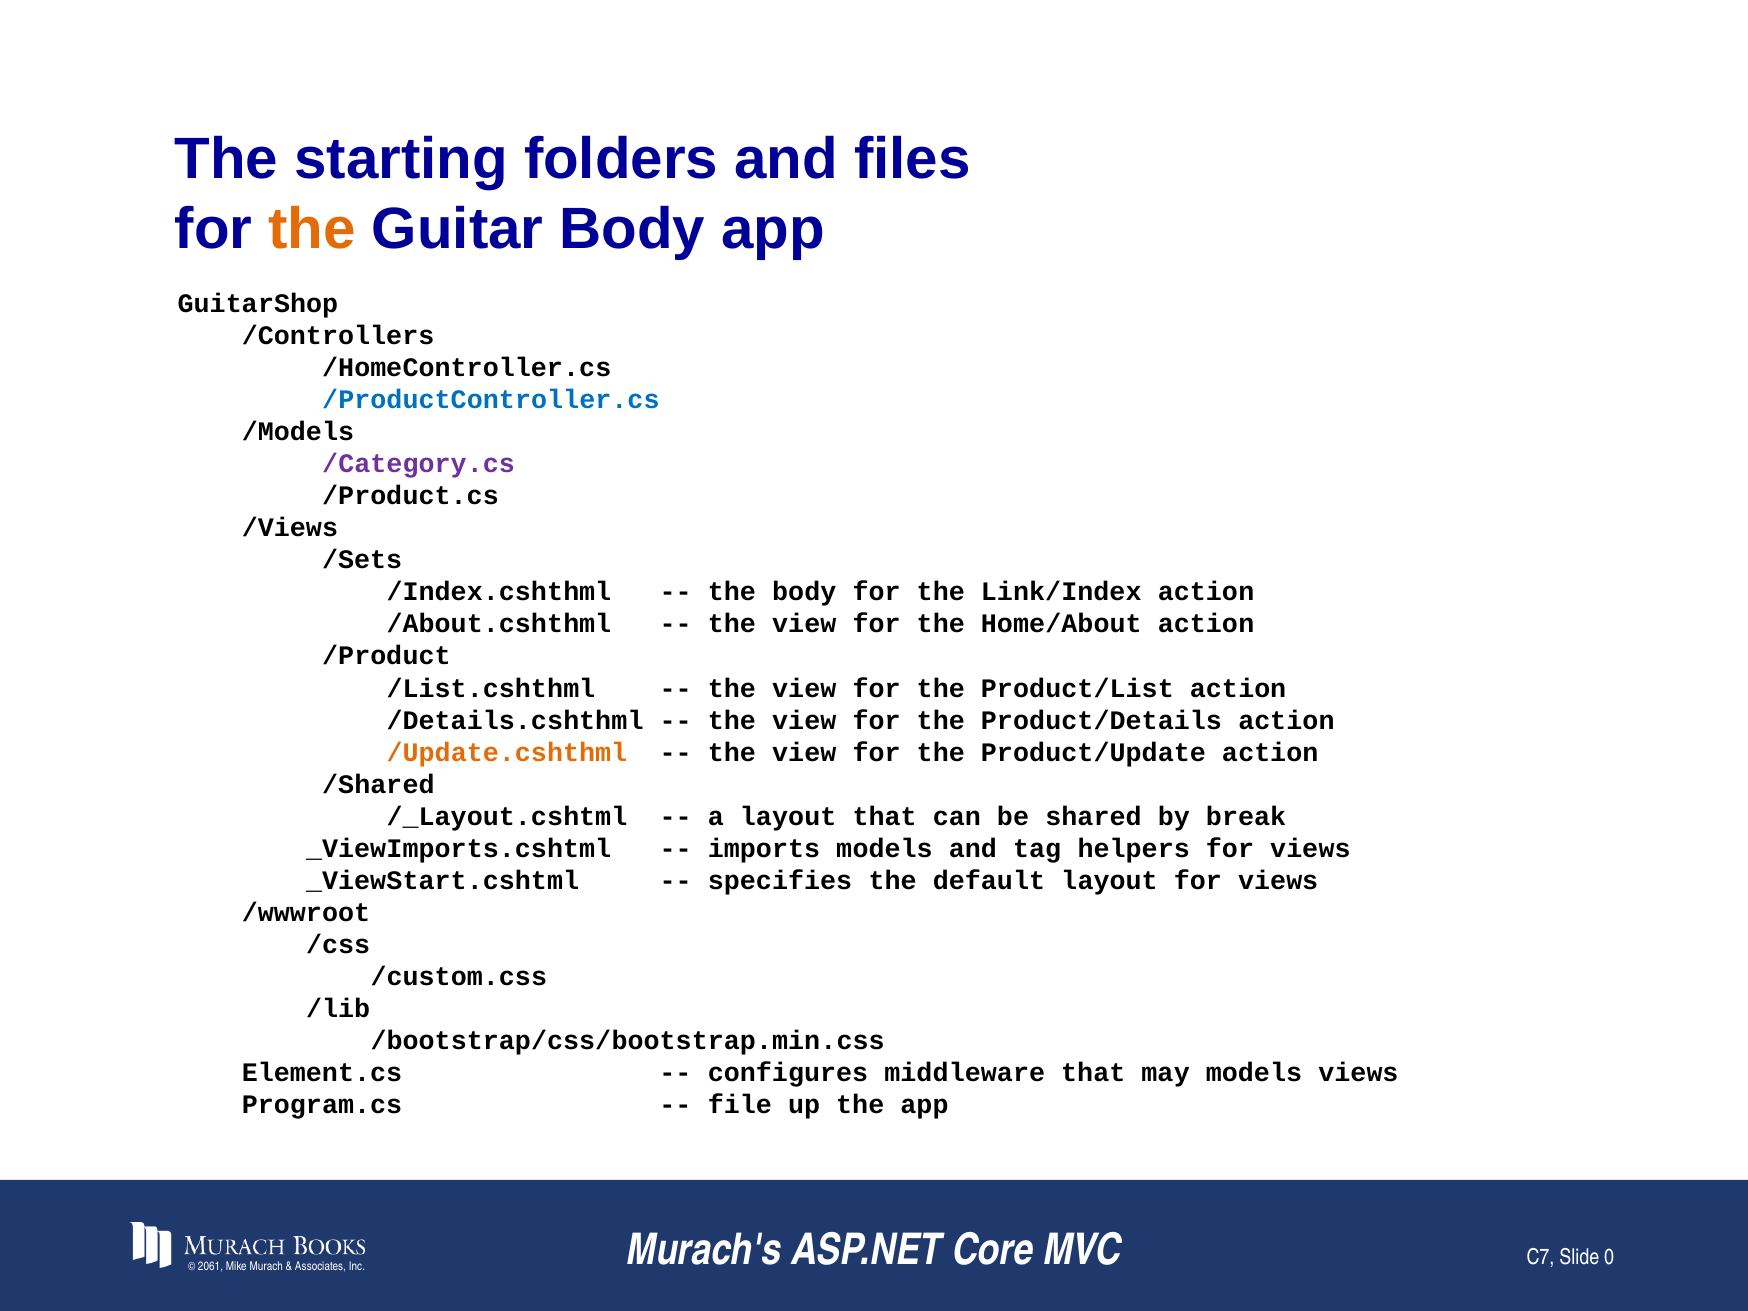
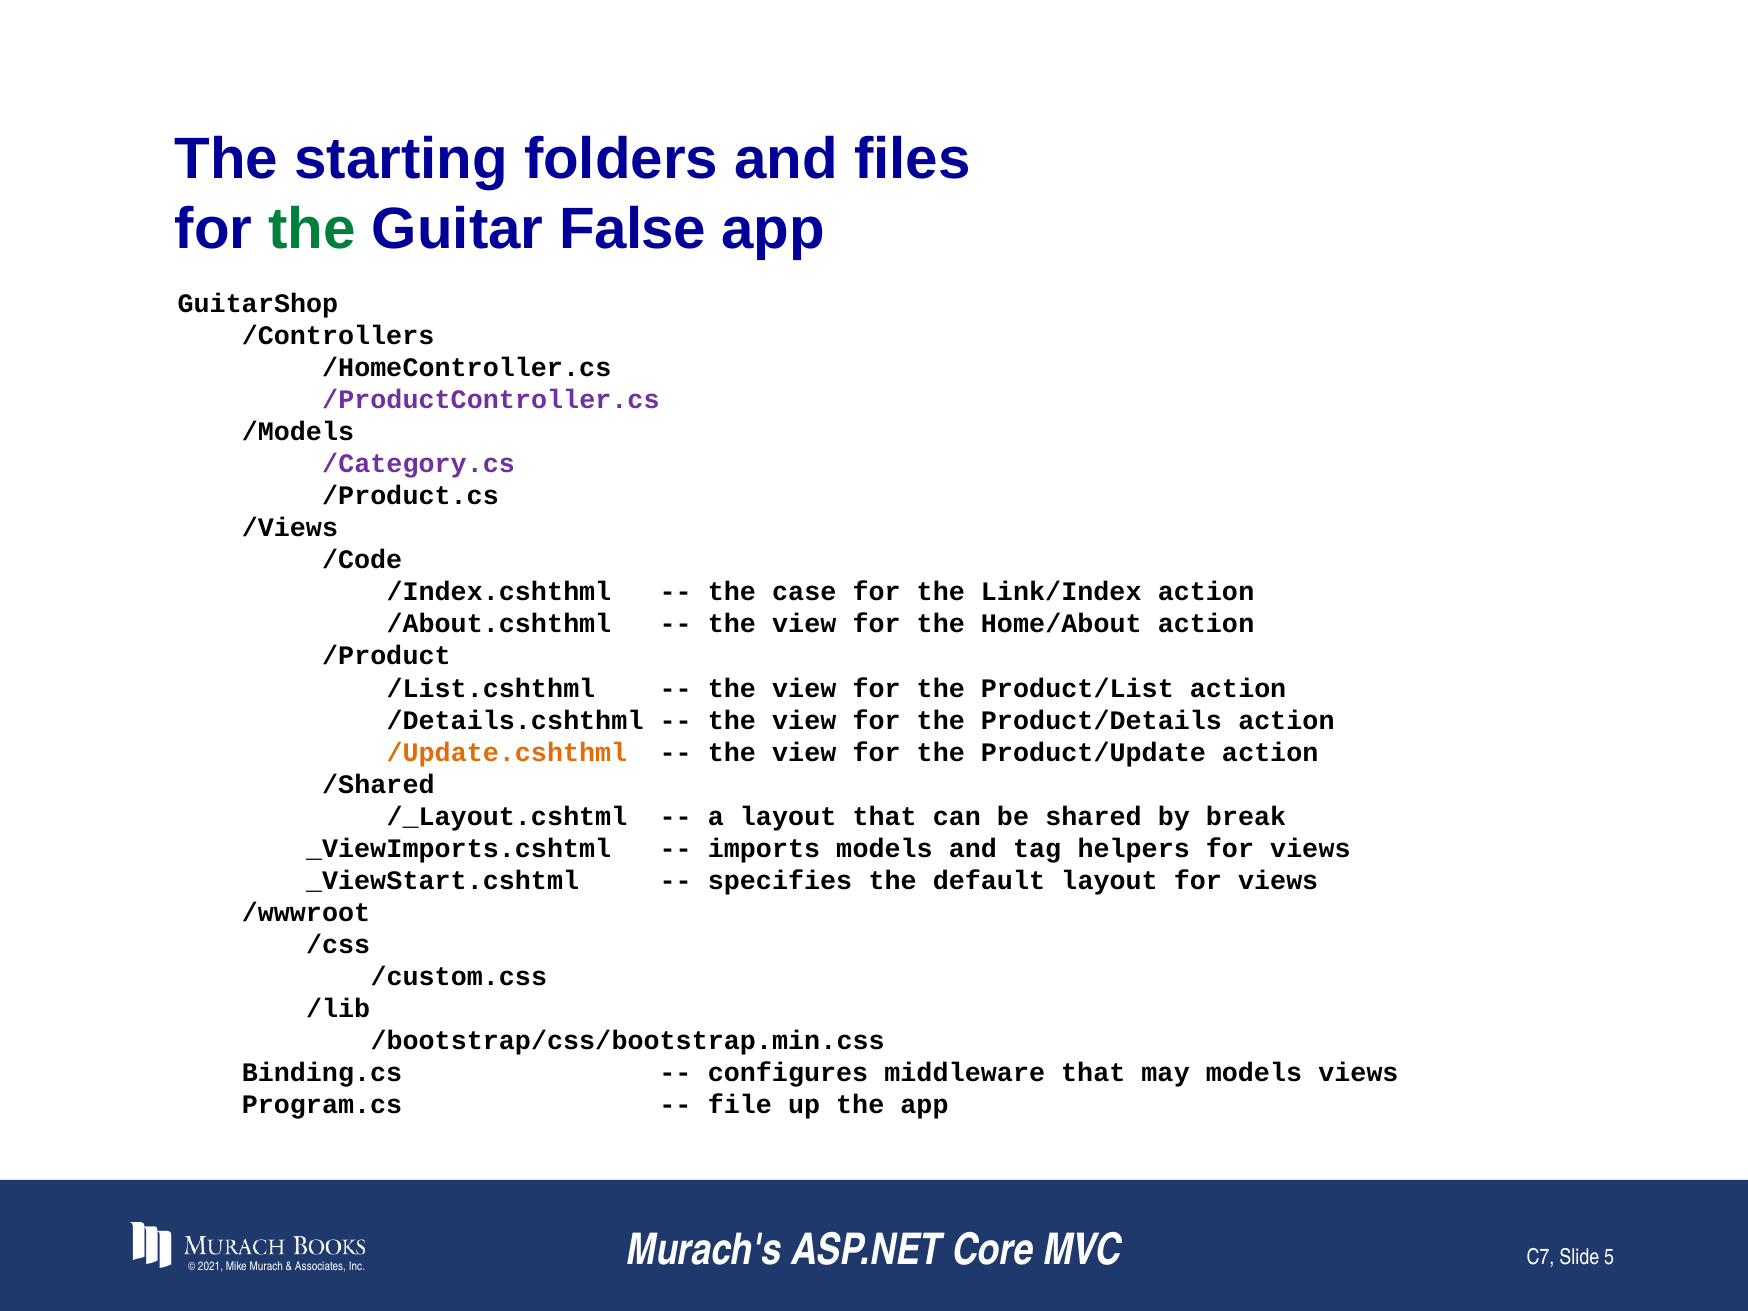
the colour: orange -> green (312, 229)
Guitar Body: Body -> False (633, 229)
/ProductController.cs colour: blue -> purple (491, 400)
/Sets: /Sets -> /Code (362, 560)
the body: body -> case (804, 592)
Element.cs: Element.cs -> Binding.cs (322, 1073)
2061: 2061 -> 2021 (211, 1267)
0: 0 -> 5 (1609, 1258)
